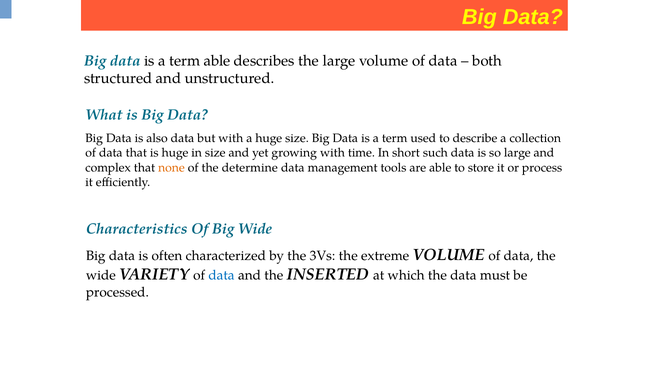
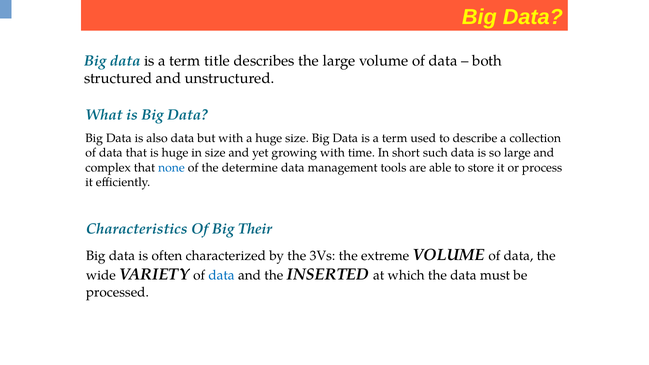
term able: able -> title (217, 61)
none colour: orange -> blue (171, 168)
Big Wide: Wide -> Their (255, 229)
